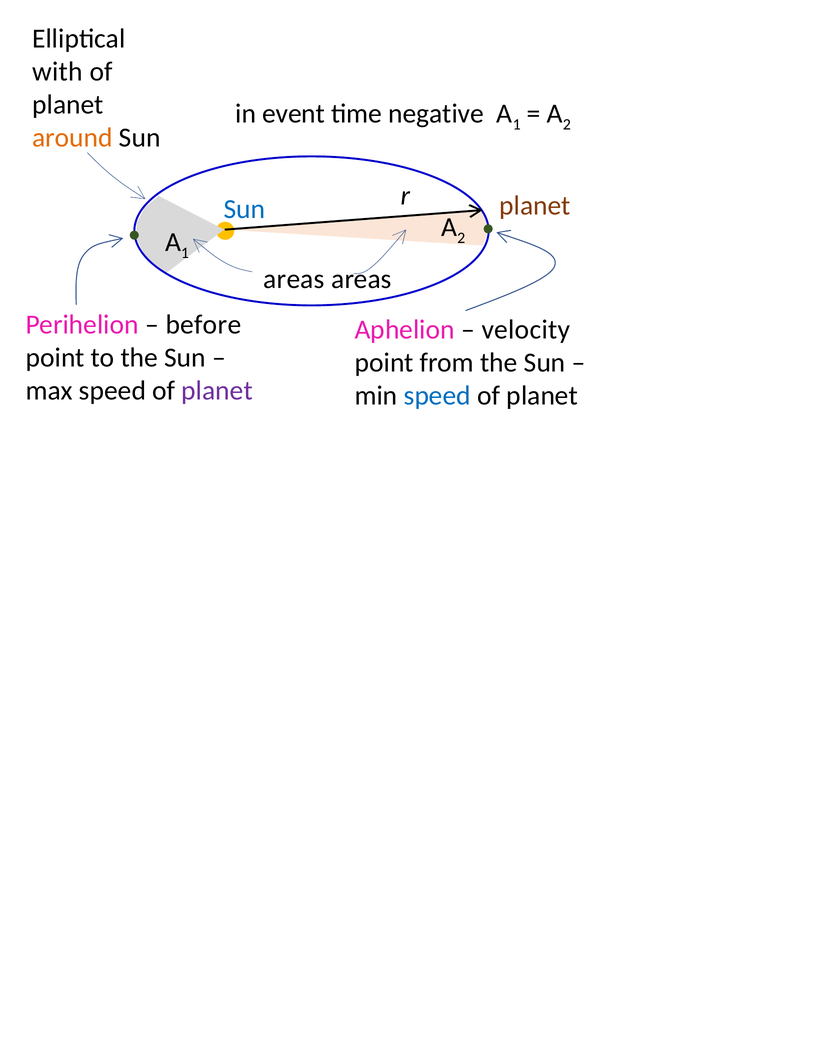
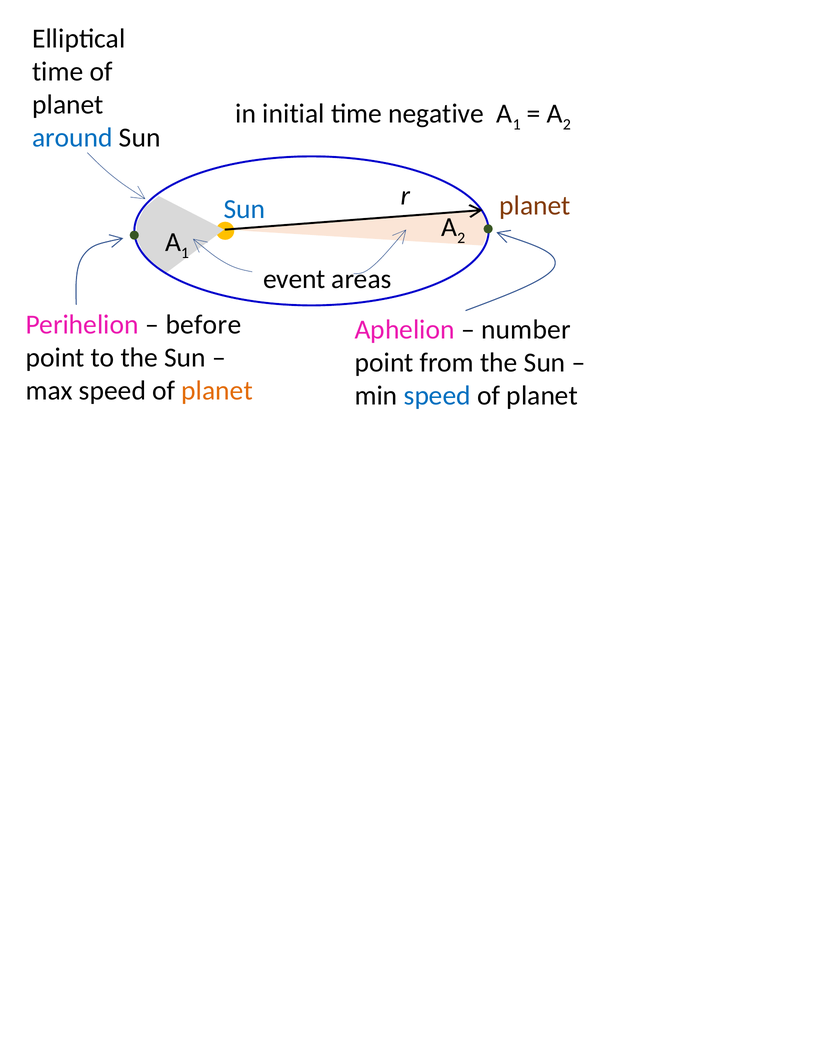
with: with -> time (58, 72)
event: event -> initial (294, 114)
around colour: orange -> blue (72, 138)
areas: areas -> event (294, 279)
velocity: velocity -> number (526, 330)
planet colour: purple -> orange (217, 391)
